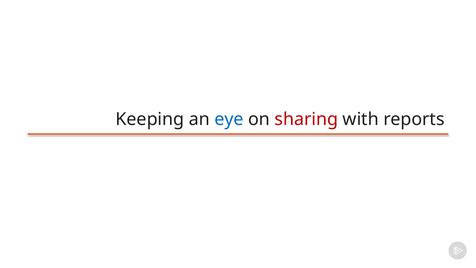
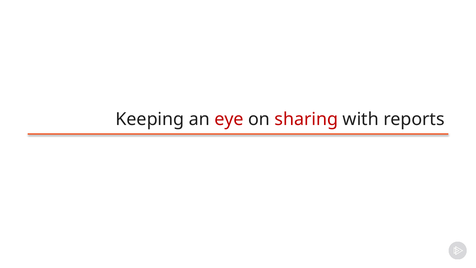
eye colour: blue -> red (229, 119)
